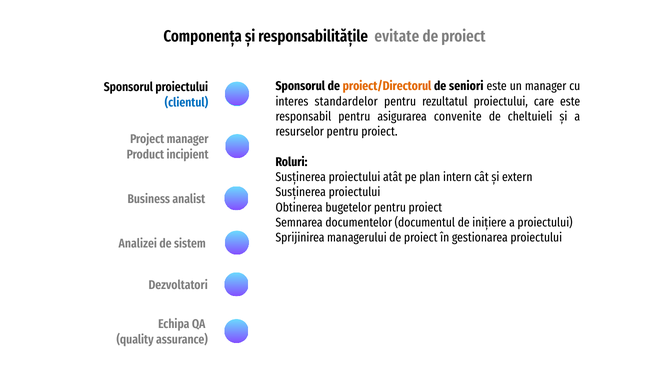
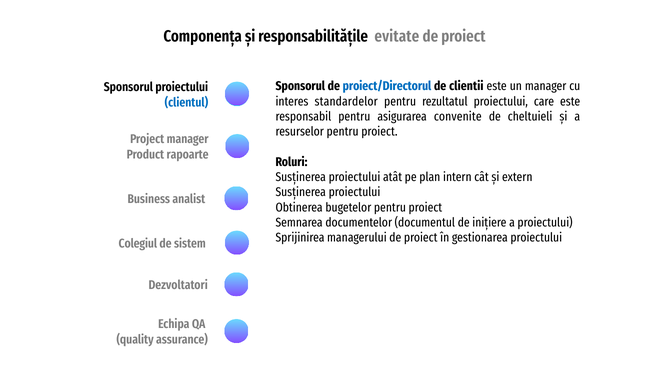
proiect/Directorul colour: orange -> blue (387, 86)
seniori: seniori -> clientii (466, 86)
incipient: incipient -> rapoarte (188, 154)
Analizei: Analizei -> Colegiul (138, 244)
